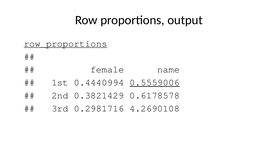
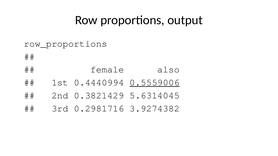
row_proportions underline: present -> none (66, 44)
name: name -> also (168, 70)
0.6178578: 0.6178578 -> 5.6314045 (155, 96)
4.2690108: 4.2690108 -> 3.9274382 (155, 109)
